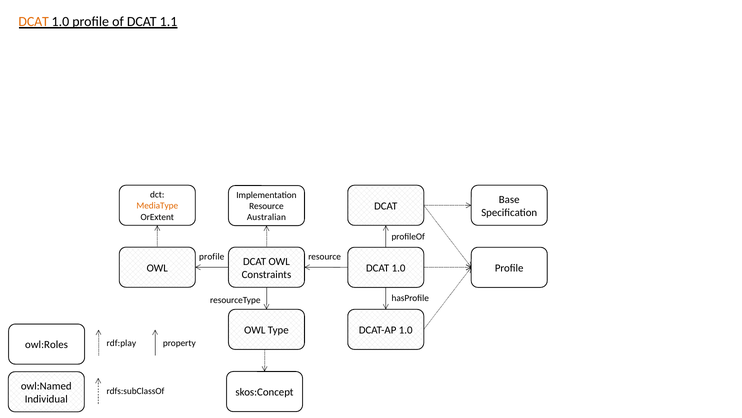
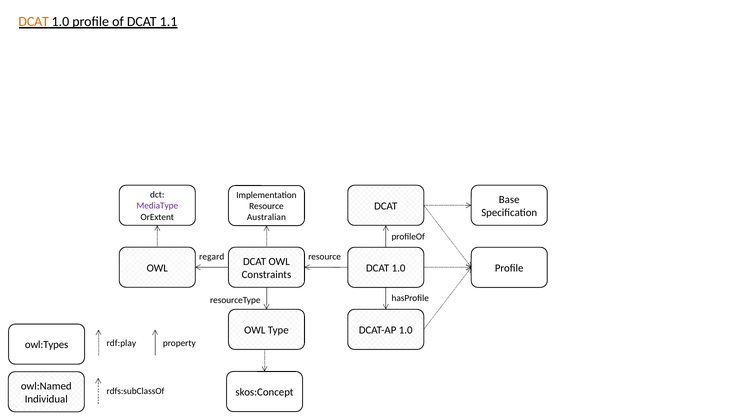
MediaType colour: orange -> purple (157, 206)
profile: profile -> regard (212, 256)
owl:Roles: owl:Roles -> owl:Types (47, 344)
